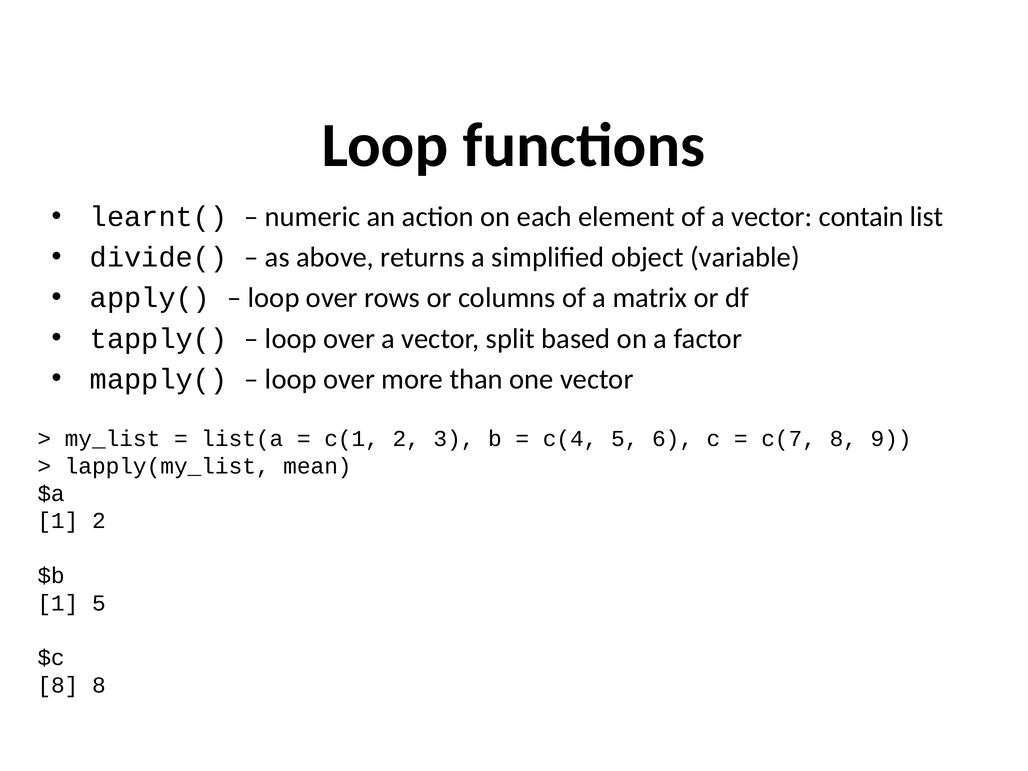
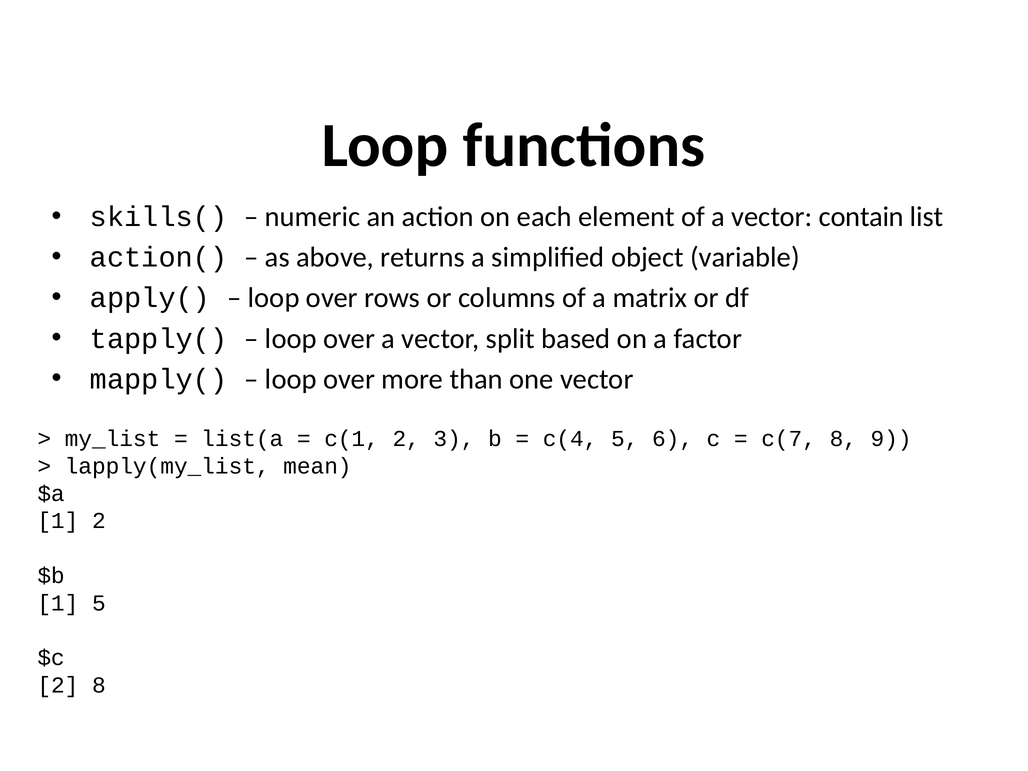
learnt(: learnt( -> skills( (159, 217)
divide(: divide( -> action( (159, 257)
8: 8 -> 2 (58, 685)
